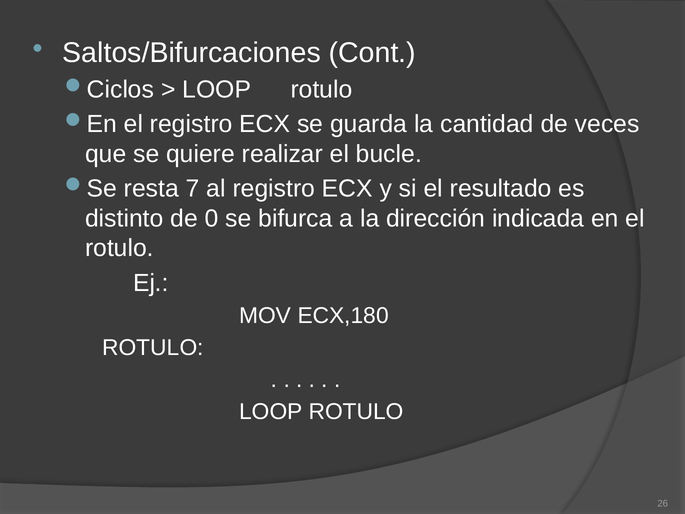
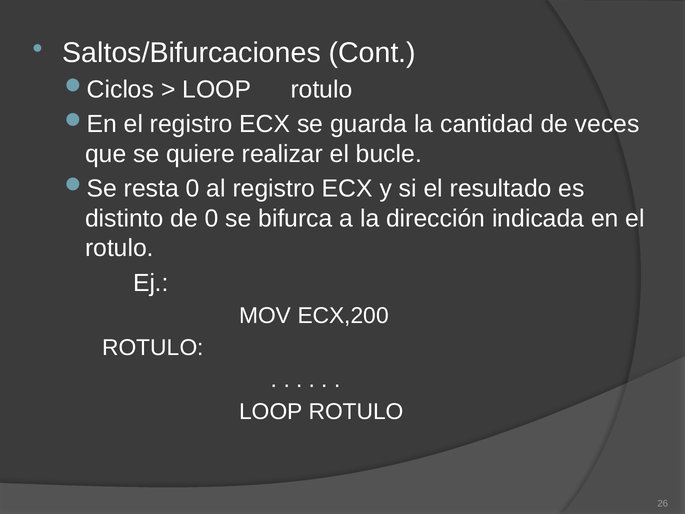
resta 7: 7 -> 0 (193, 189)
ECX,180: ECX,180 -> ECX,200 (343, 316)
